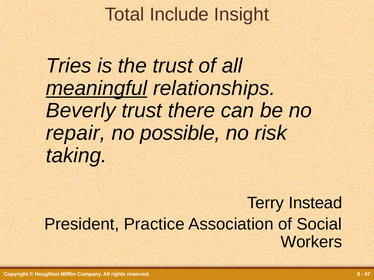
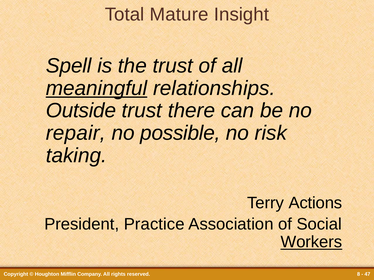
Include: Include -> Mature (179, 14)
Tries: Tries -> Spell (69, 66)
Beverly: Beverly -> Outside (81, 111)
Instead: Instead -> Actions (315, 203)
Workers underline: none -> present (311, 242)
